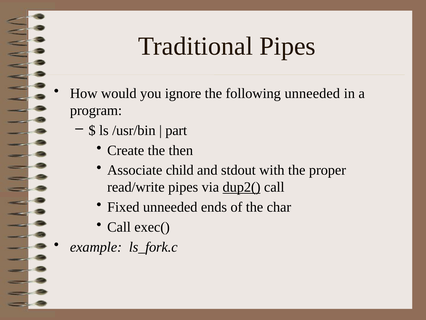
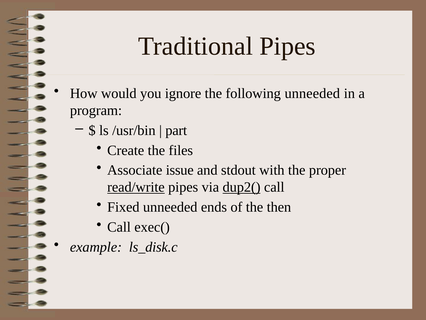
then: then -> files (181, 150)
child: child -> issue (180, 170)
read/write underline: none -> present (136, 187)
char: char -> then (279, 207)
ls_fork.c: ls_fork.c -> ls_disk.c (153, 247)
